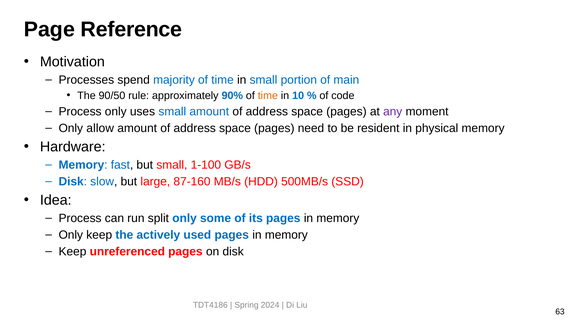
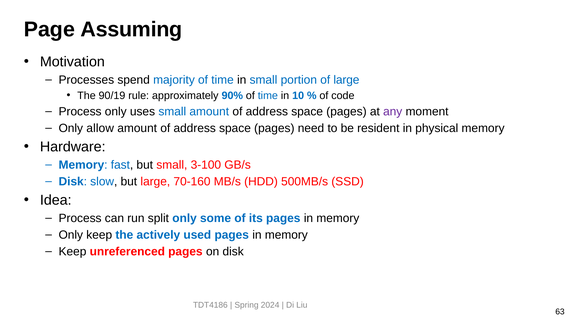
Reference: Reference -> Assuming (131, 29)
of main: main -> large (346, 80)
90/50: 90/50 -> 90/19 (112, 95)
time colour: orange -> blue (268, 95)
1-100: 1-100 -> 3-100 (206, 165)
87-160: 87-160 -> 70-160 (192, 181)
